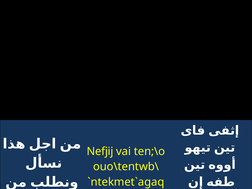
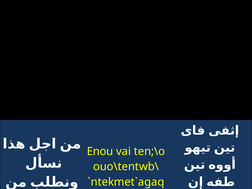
Nefjij: Nefjij -> Enou (100, 151)
